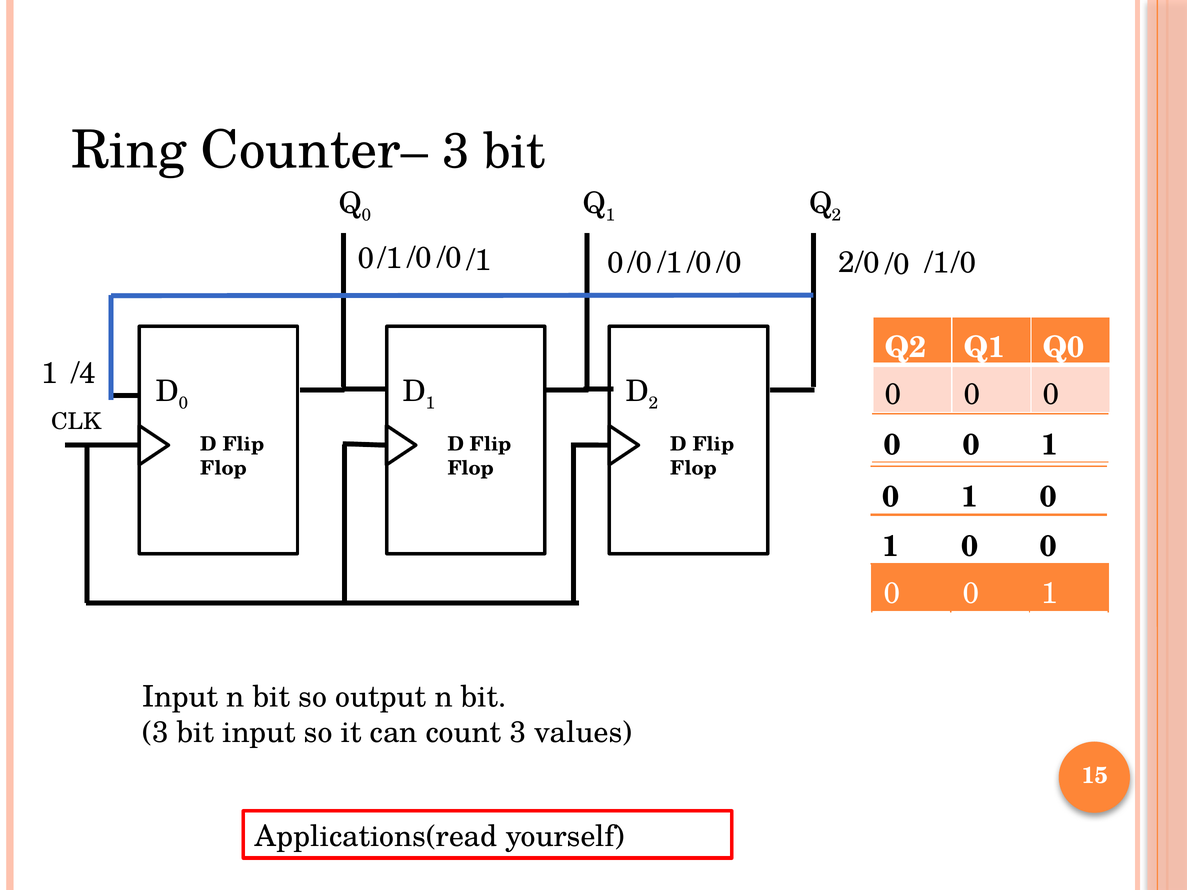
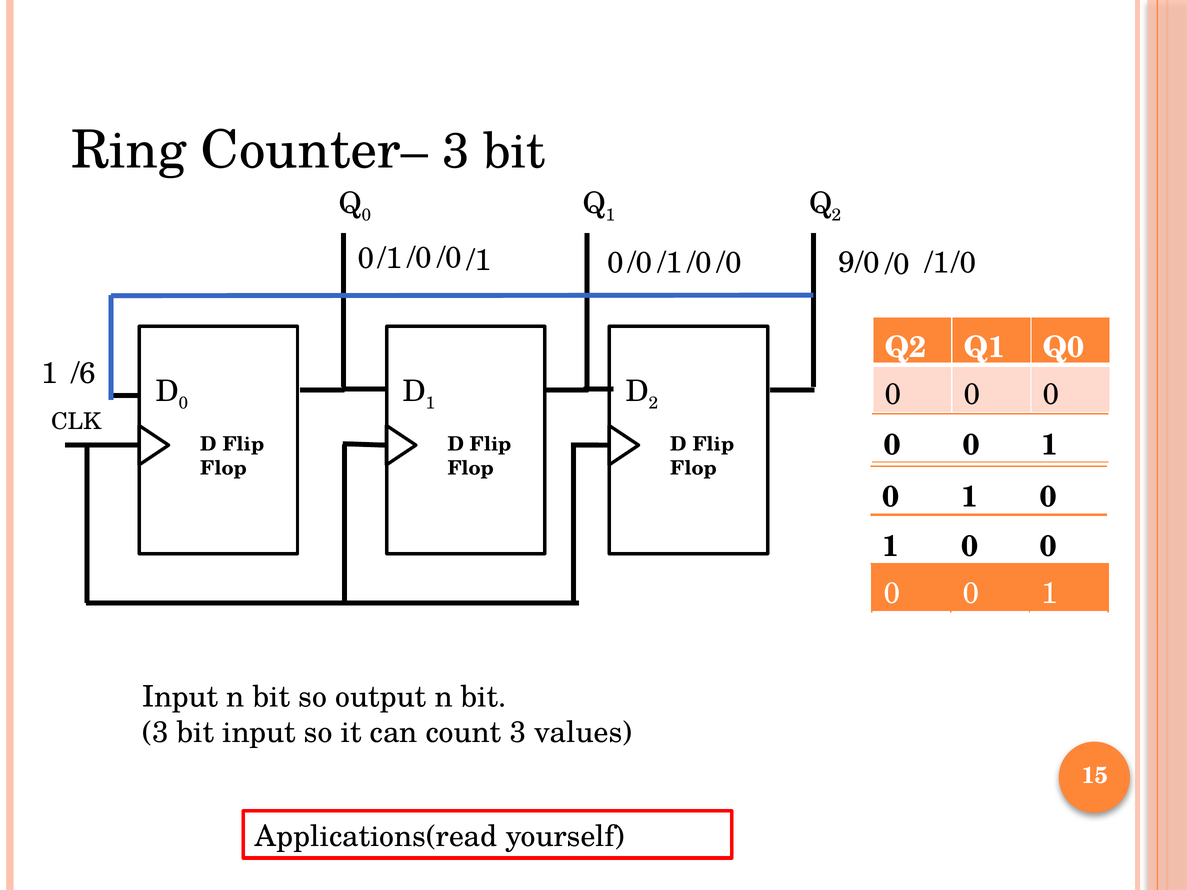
0 2: 2 -> 9 (846, 263)
/4: /4 -> /6 (83, 373)
